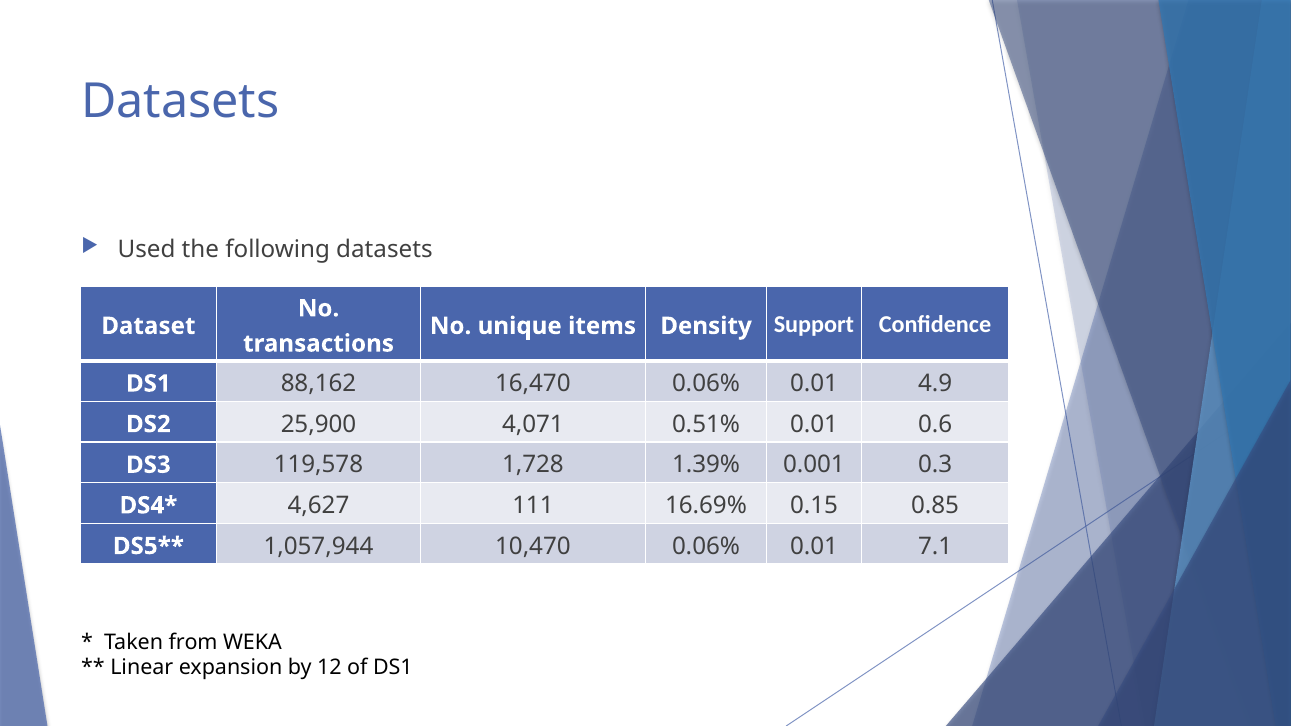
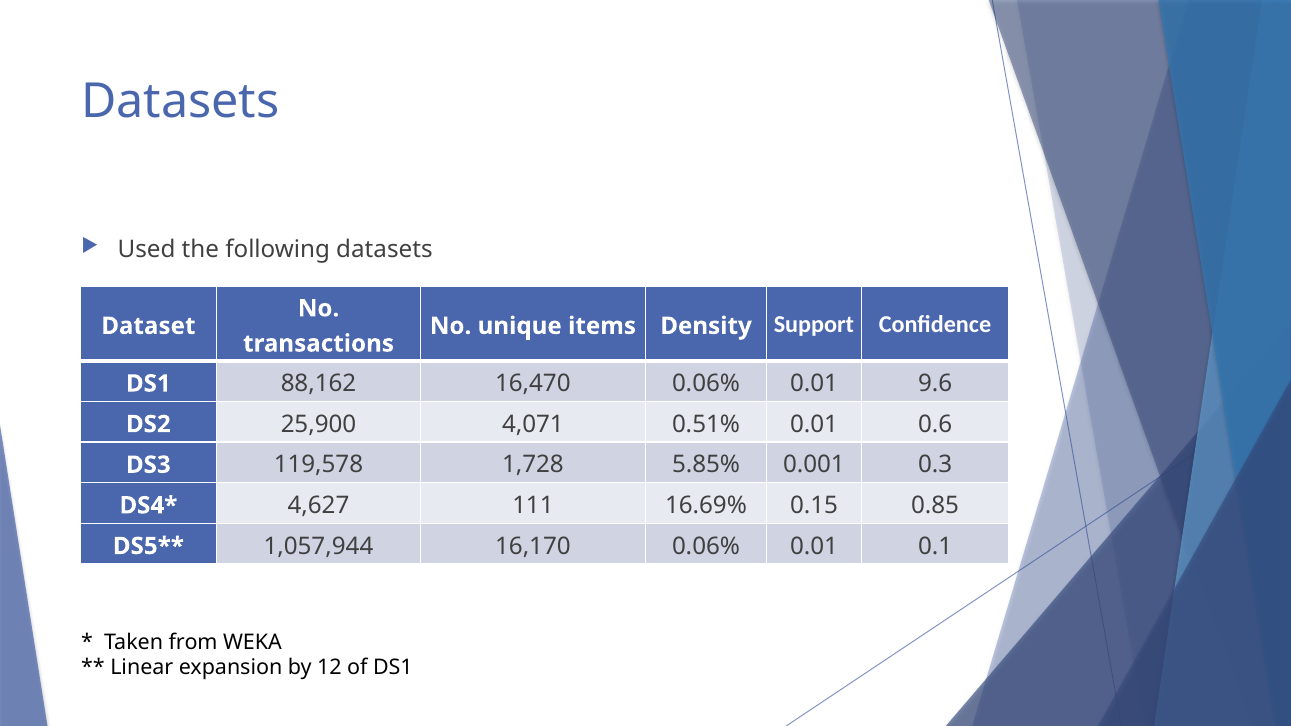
4.9: 4.9 -> 9.6 (935, 384)
1.39%: 1.39% -> 5.85% (706, 465)
10,470: 10,470 -> 16,170 (533, 546)
7.1: 7.1 -> 0.1 (935, 546)
